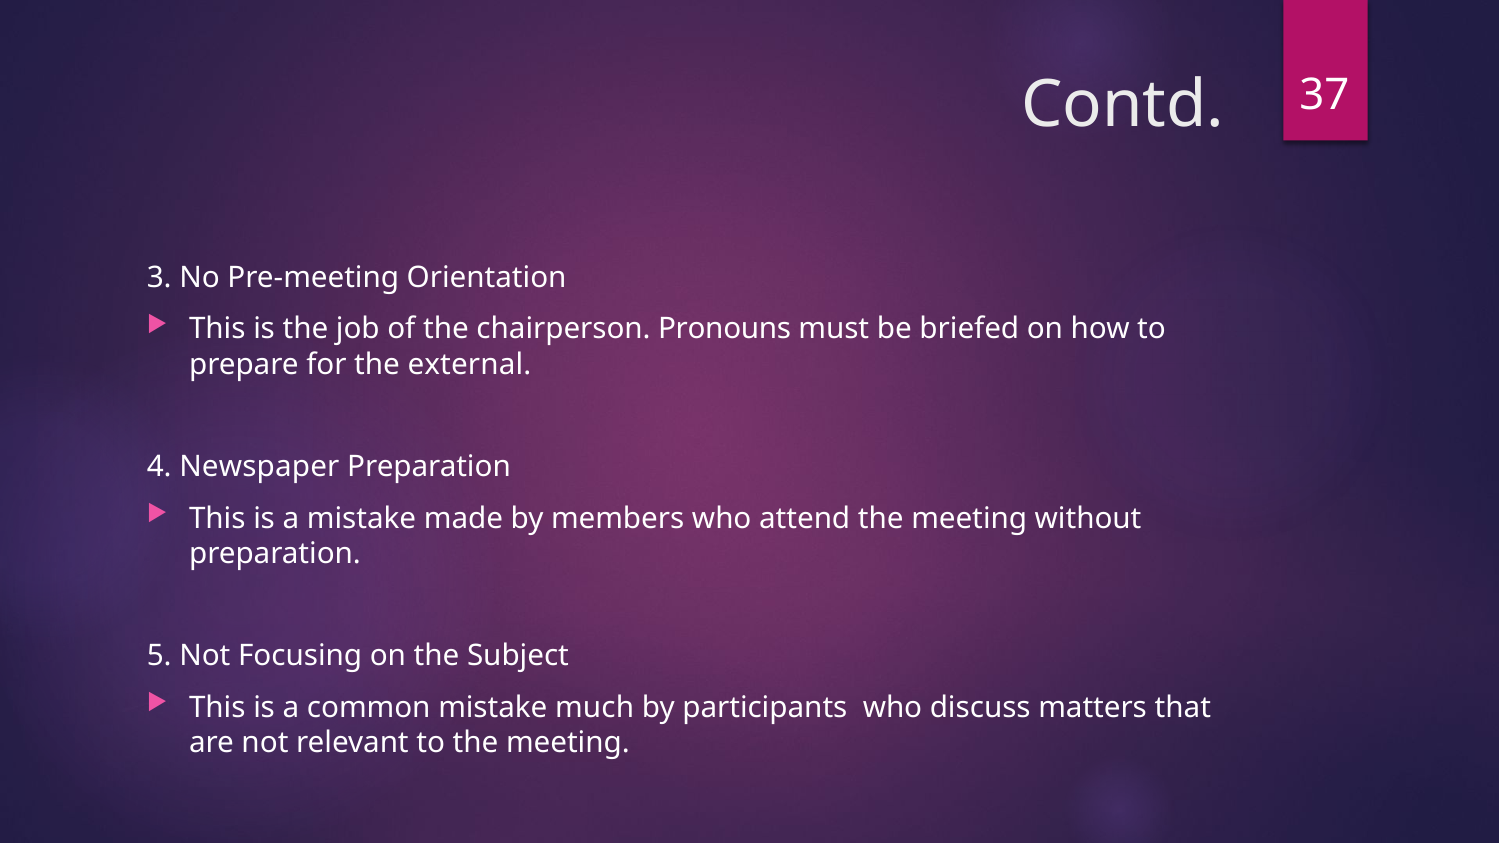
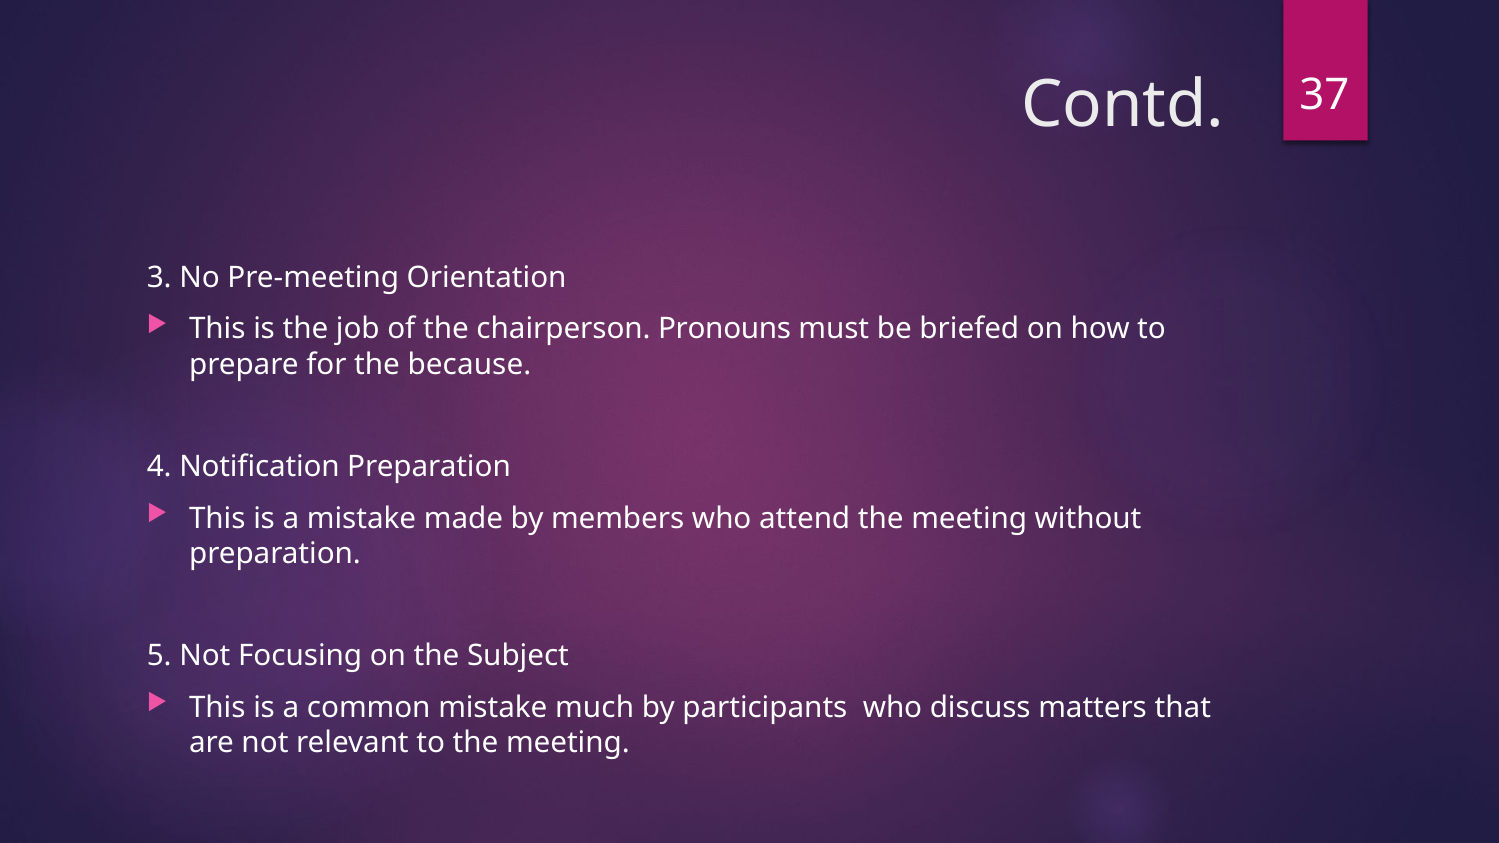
external: external -> because (469, 365)
Newspaper: Newspaper -> Notification (259, 467)
